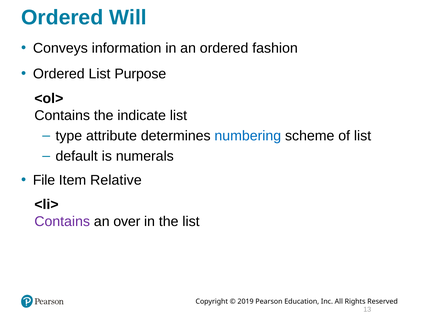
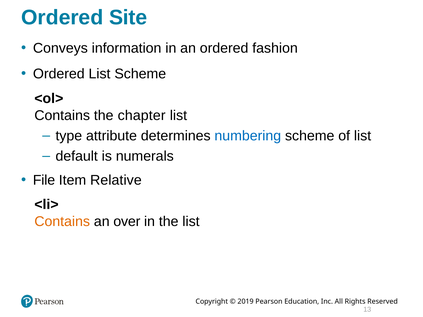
Will: Will -> Site (128, 17)
List Purpose: Purpose -> Scheme (140, 74)
indicate: indicate -> chapter (142, 116)
Contains colour: purple -> orange (62, 222)
